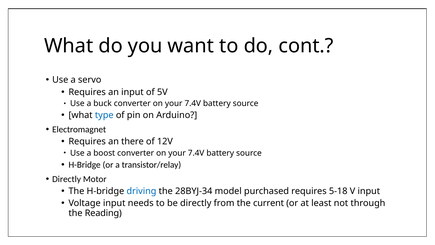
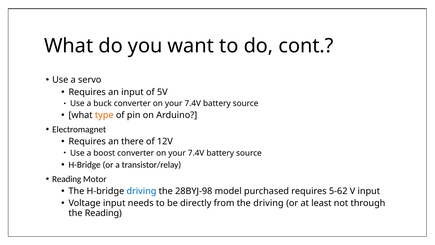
type colour: blue -> orange (104, 115)
Directly: Directly -> Reading (67, 179)
28BYJ-34: 28BYJ-34 -> 28BYJ-98 (194, 191)
5-18: 5-18 -> 5-62 (338, 191)
the current: current -> driving (268, 203)
